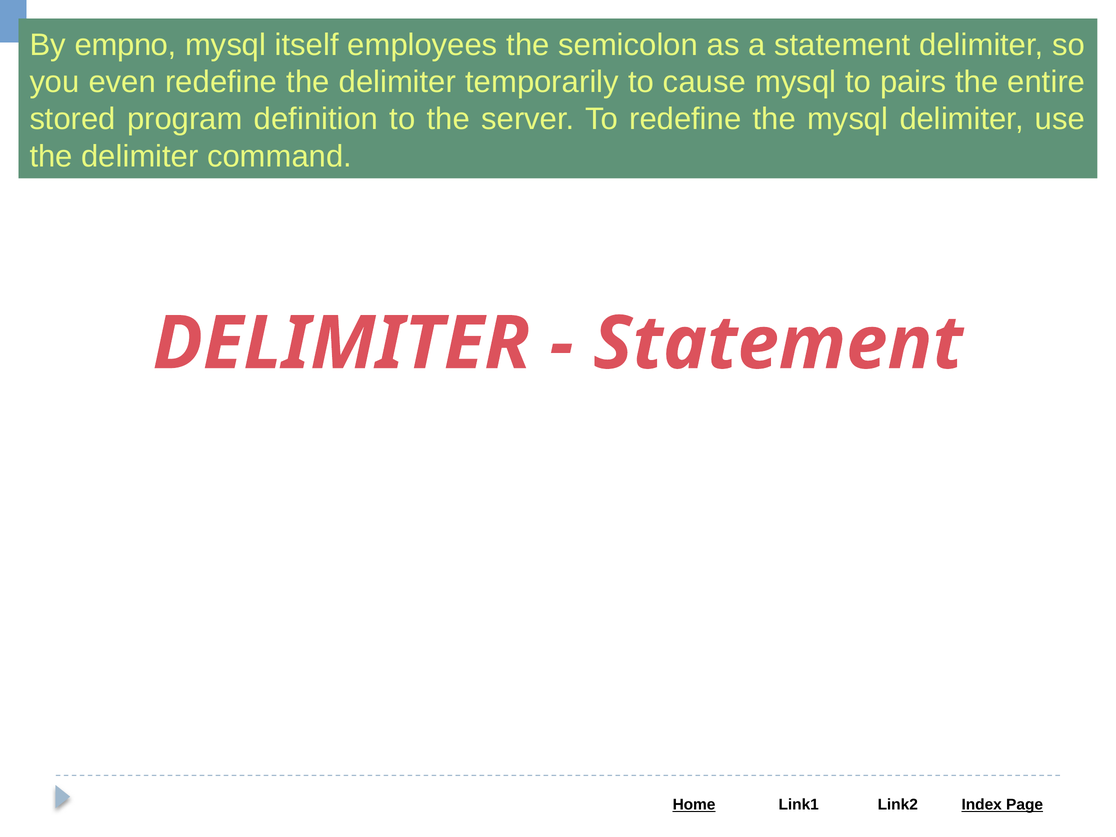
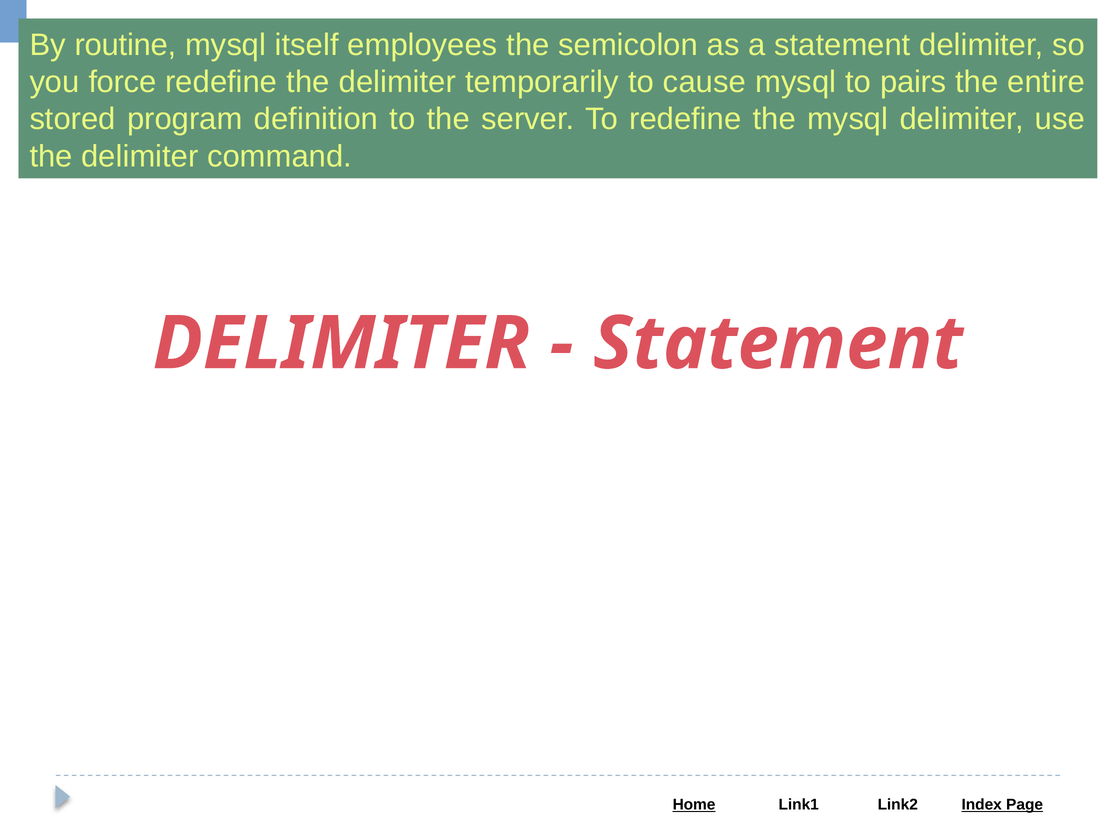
empno: empno -> routine (126, 45)
even: even -> force (122, 82)
